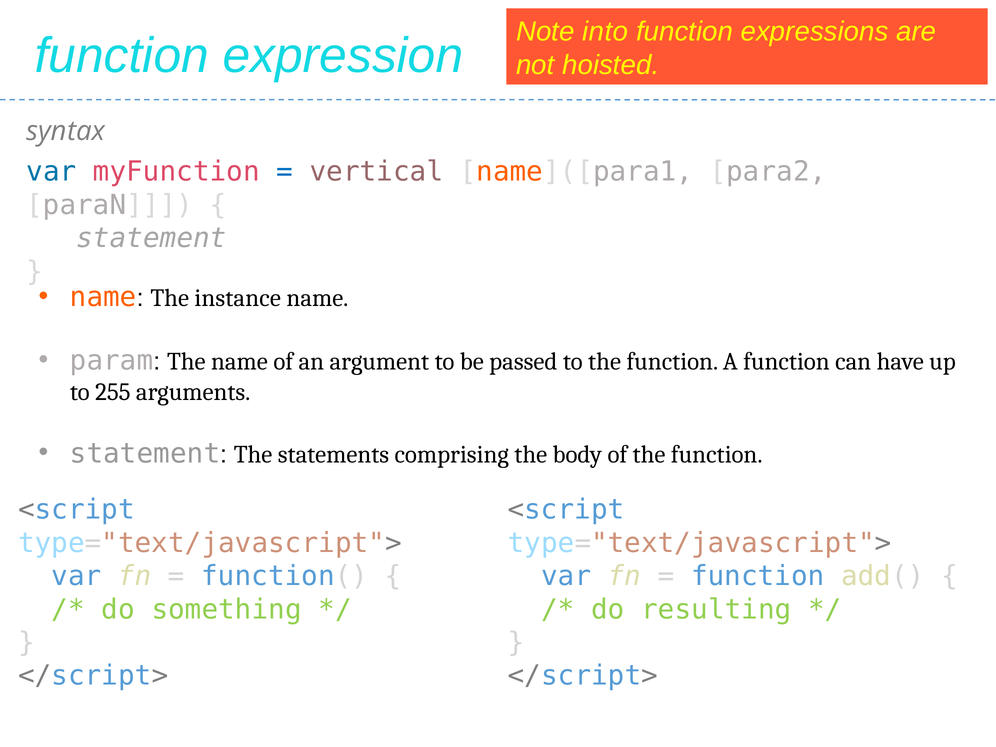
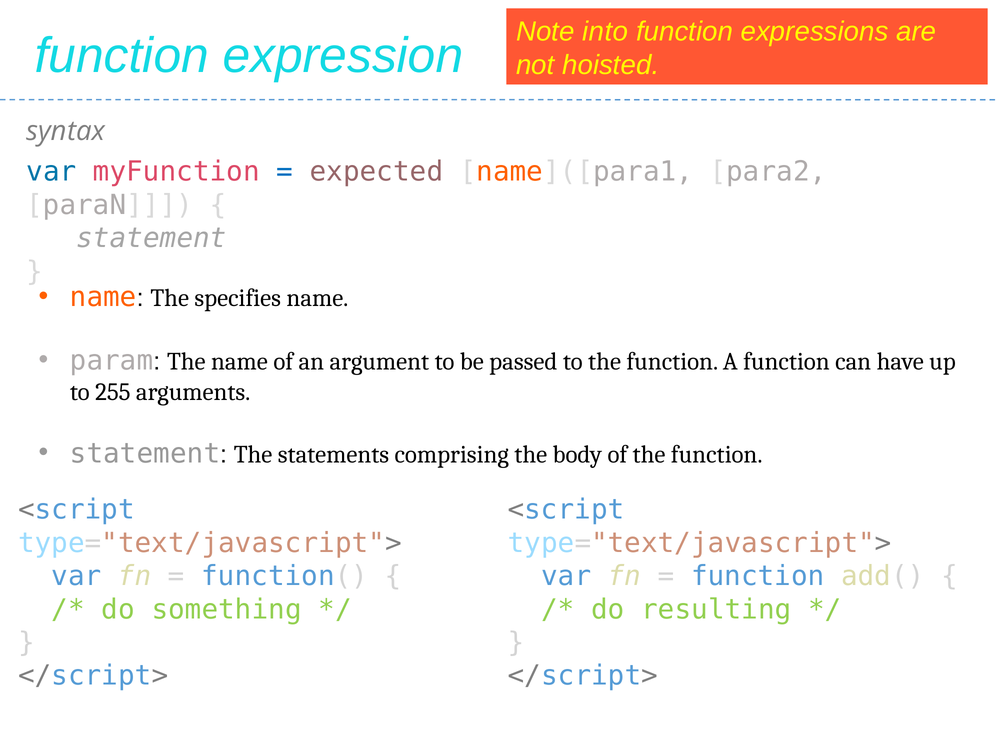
vertical: vertical -> expected (376, 172)
instance: instance -> specifies (238, 298)
